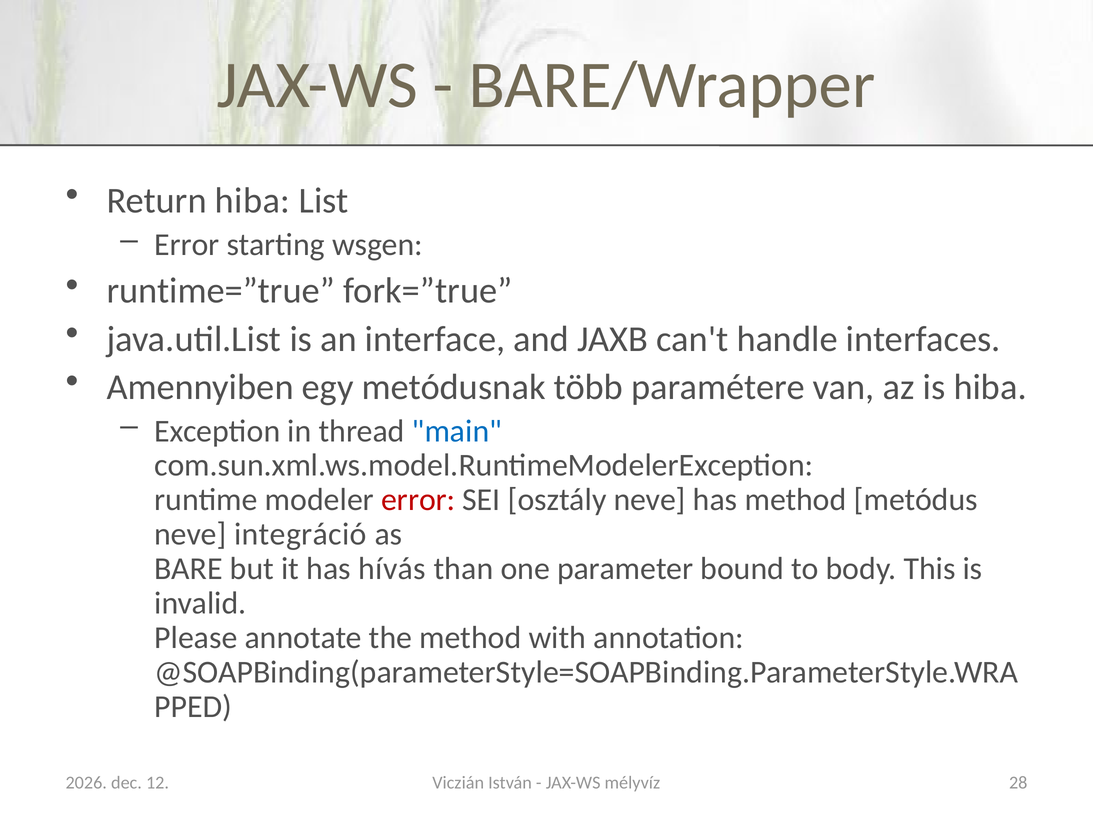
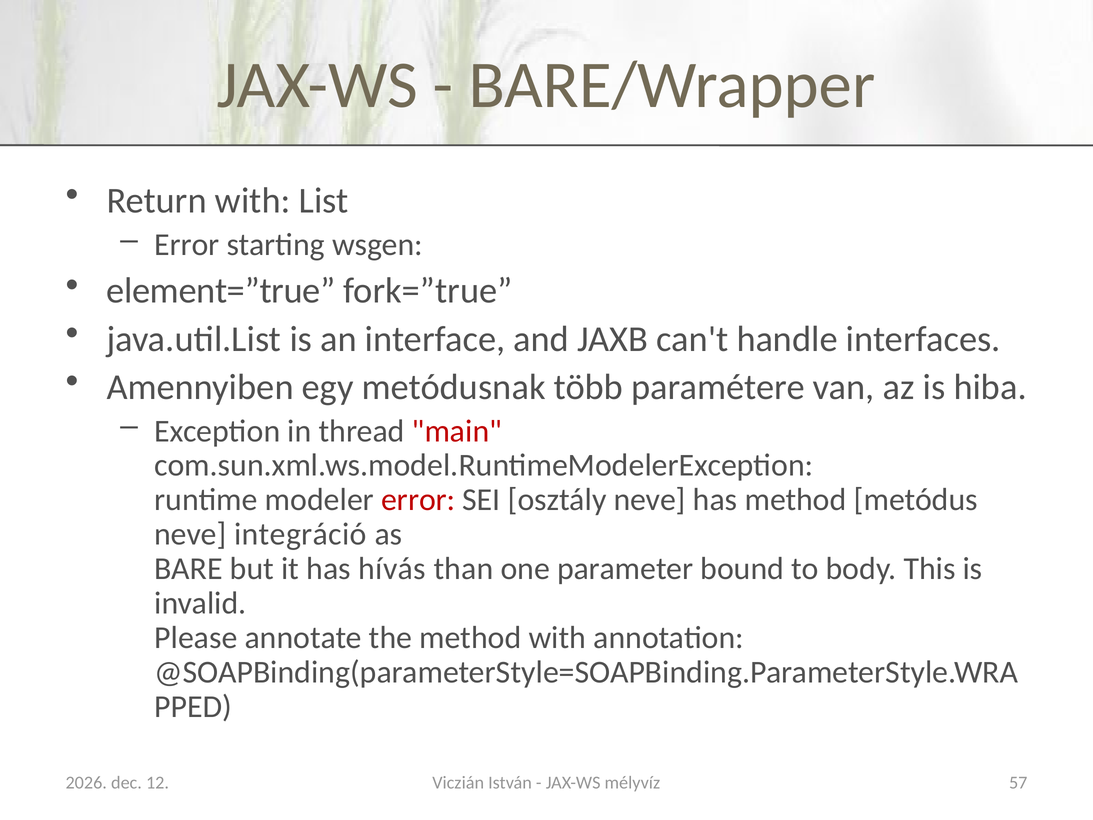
Return hiba: hiba -> with (253, 201)
runtime=”true: runtime=”true -> element=”true (221, 291)
main colour: blue -> red (457, 431)
28: 28 -> 57 (1018, 783)
